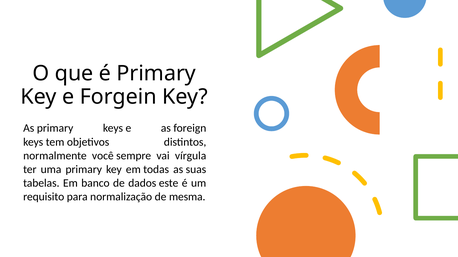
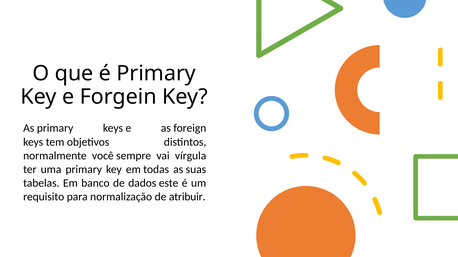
mesma: mesma -> atribuir (187, 197)
